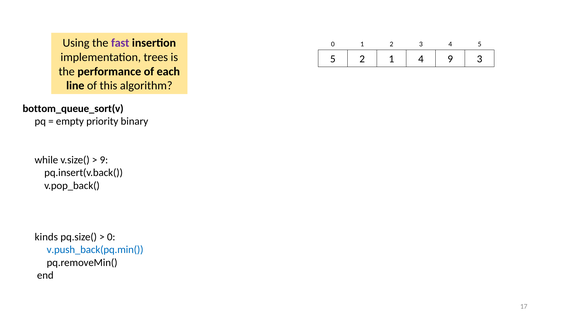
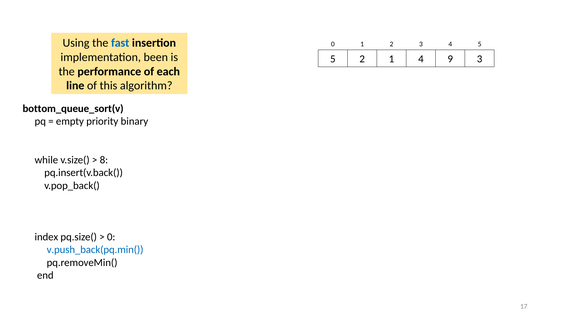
fast colour: purple -> blue (120, 43)
trees: trees -> been (156, 57)
9: 9 -> 8 (104, 160)
kinds: kinds -> index (46, 237)
